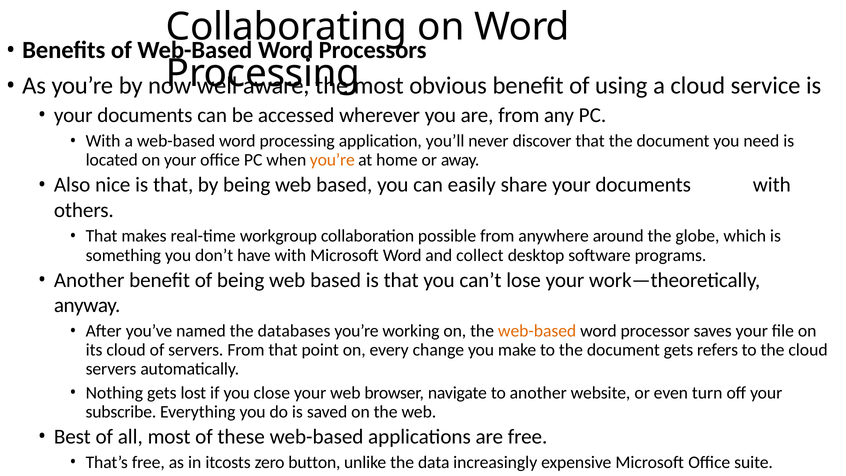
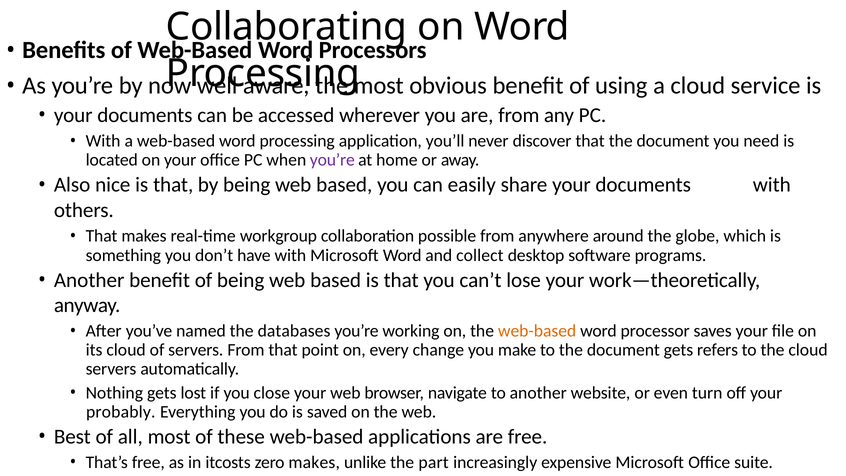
you’re colour: orange -> purple (332, 160)
subscribe: subscribe -> probably (121, 412)
zero button: button -> makes (314, 462)
data: data -> part (434, 462)
